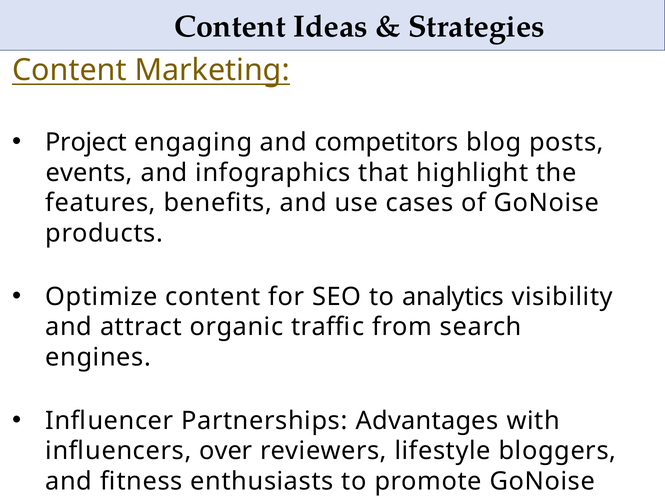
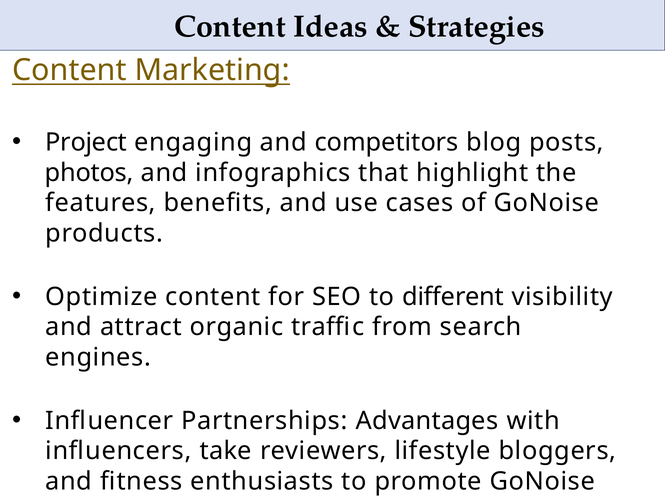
events: events -> photos (89, 173)
analytics: analytics -> different (453, 296)
over: over -> take (226, 451)
